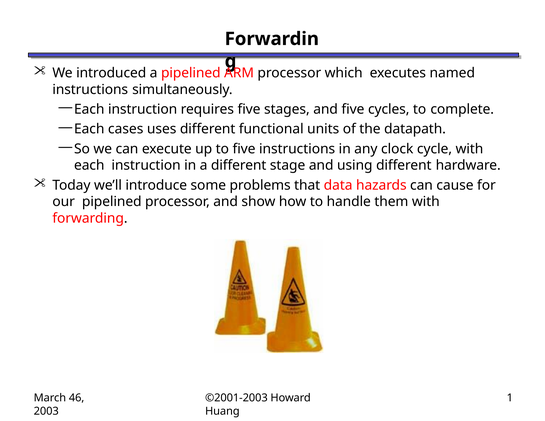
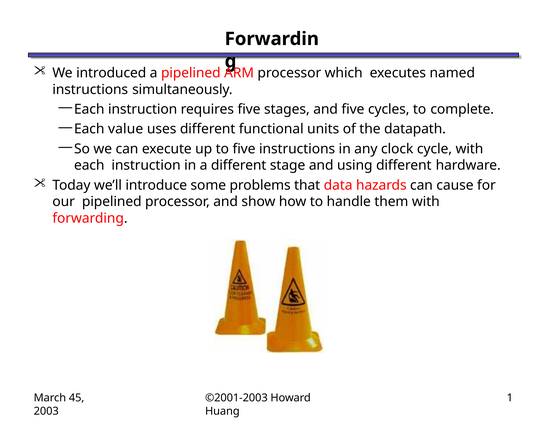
cases: cases -> value (126, 129)
46: 46 -> 45 (77, 398)
